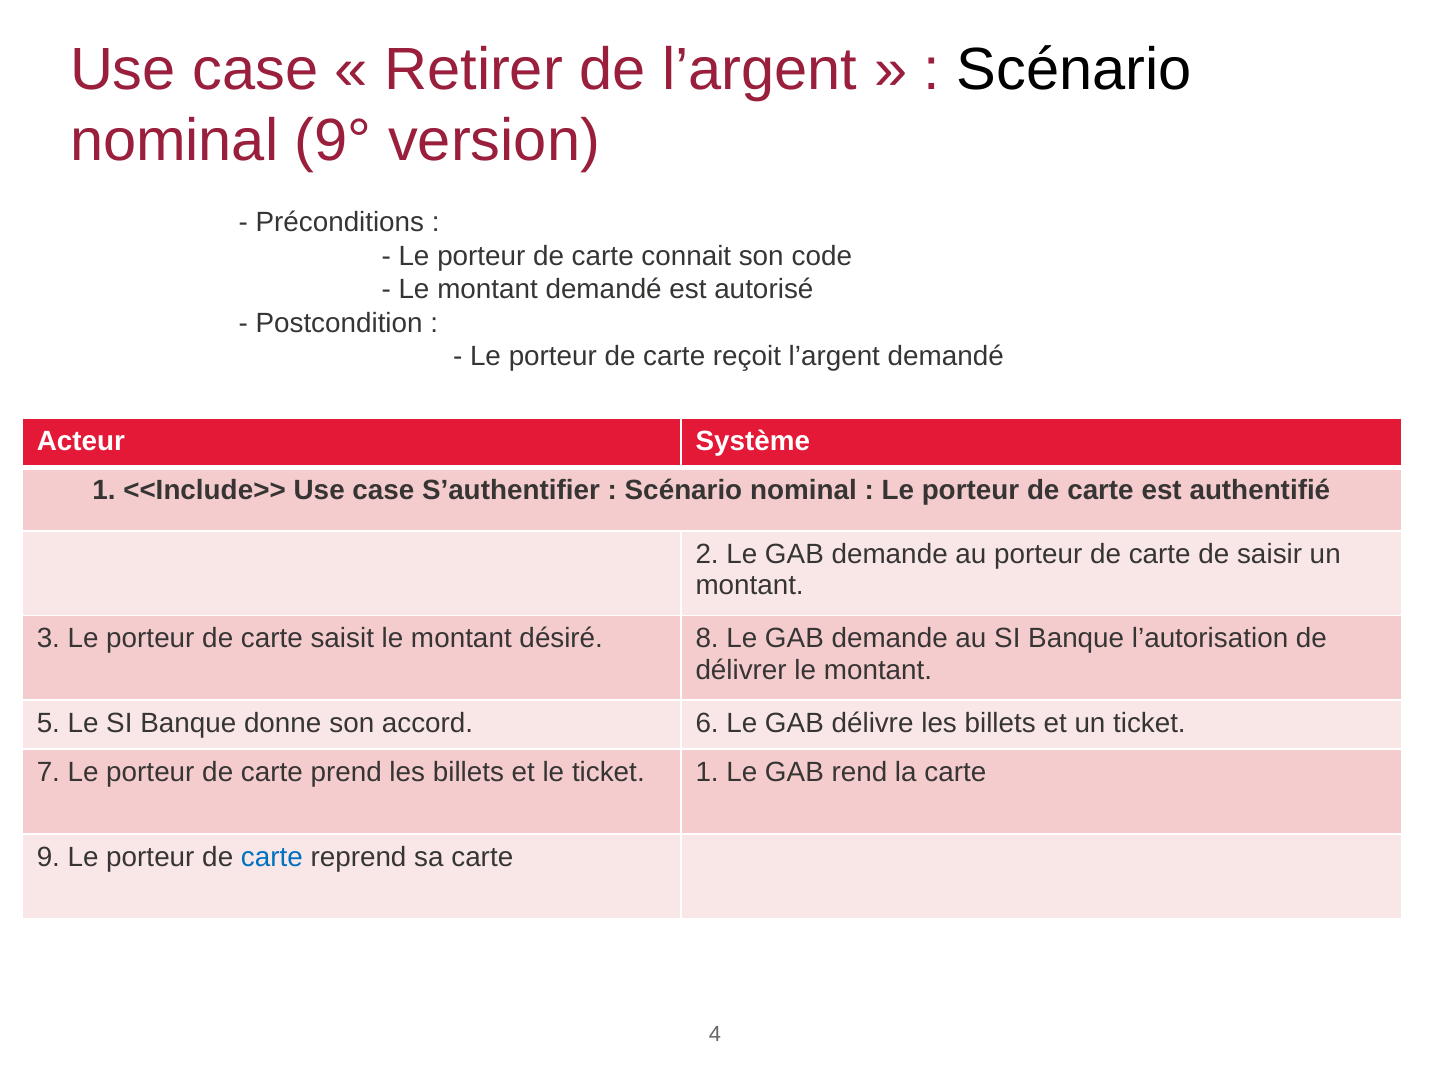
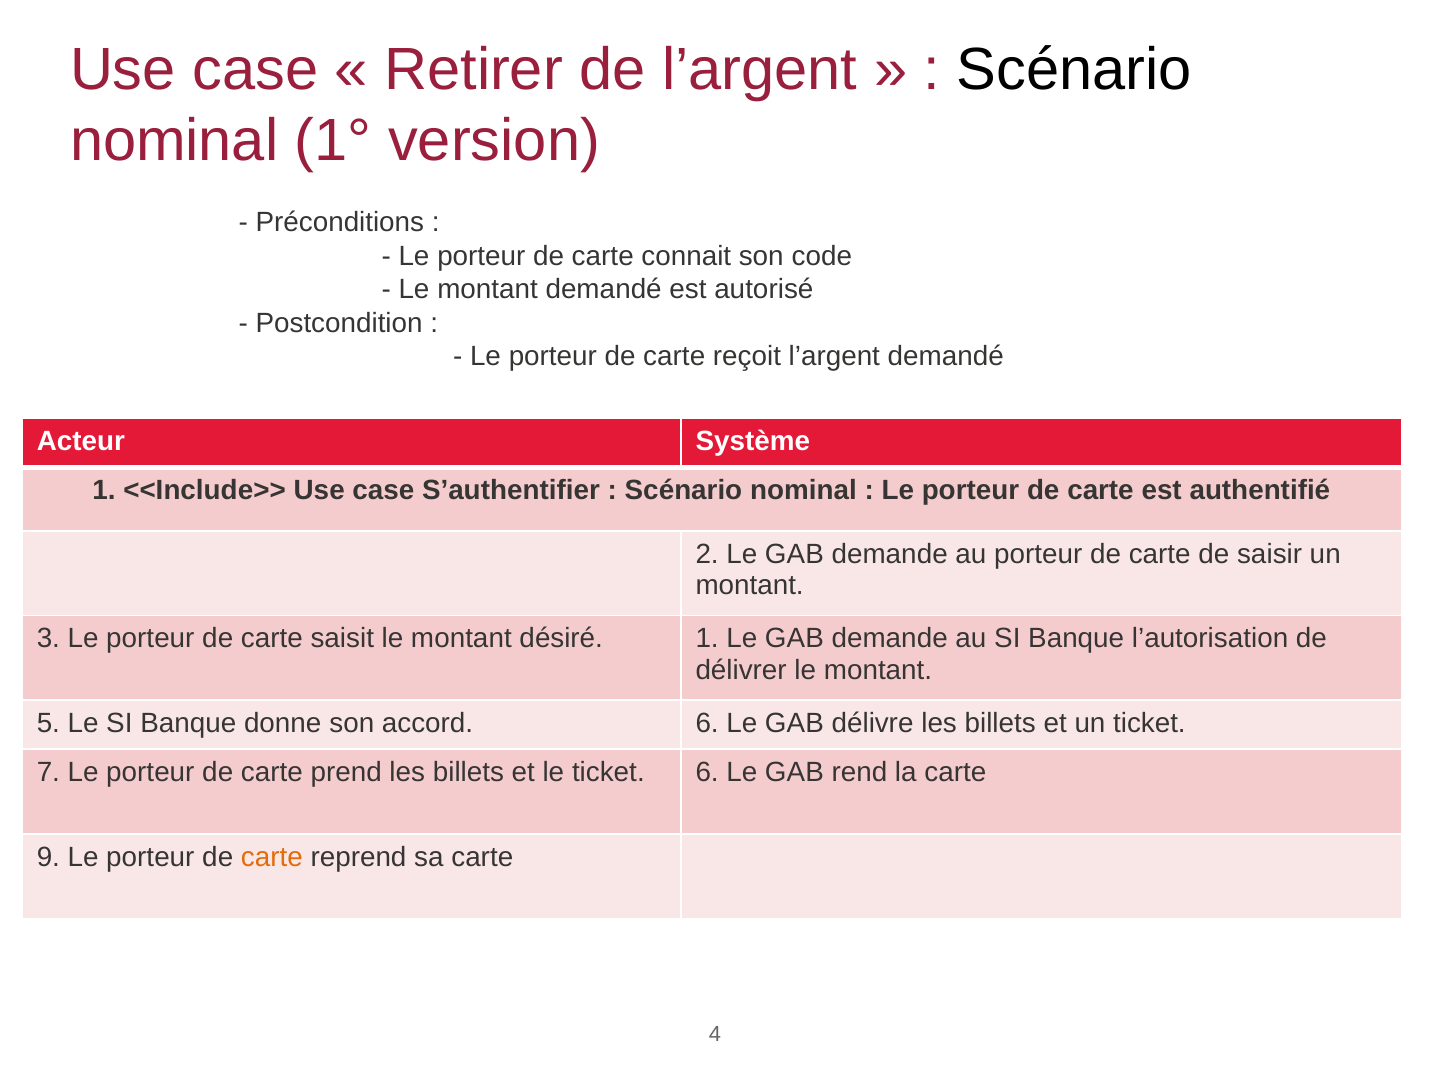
9°: 9° -> 1° (333, 141)
désiré 8: 8 -> 1 (707, 638)
ticket 1: 1 -> 6 (707, 772)
carte colour: blue -> orange (272, 857)
